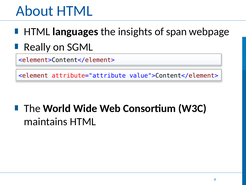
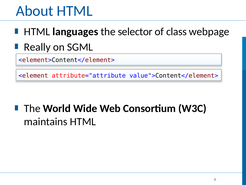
insights: insights -> selector (135, 32)
span: span -> class (176, 32)
